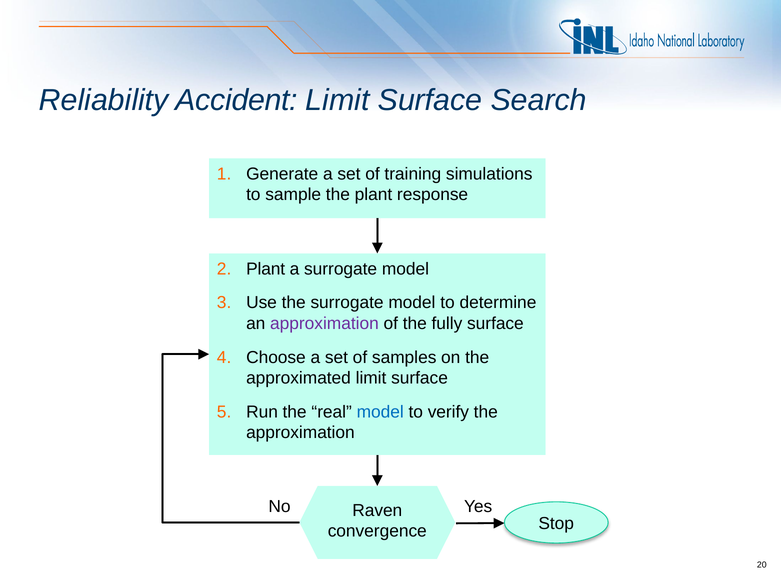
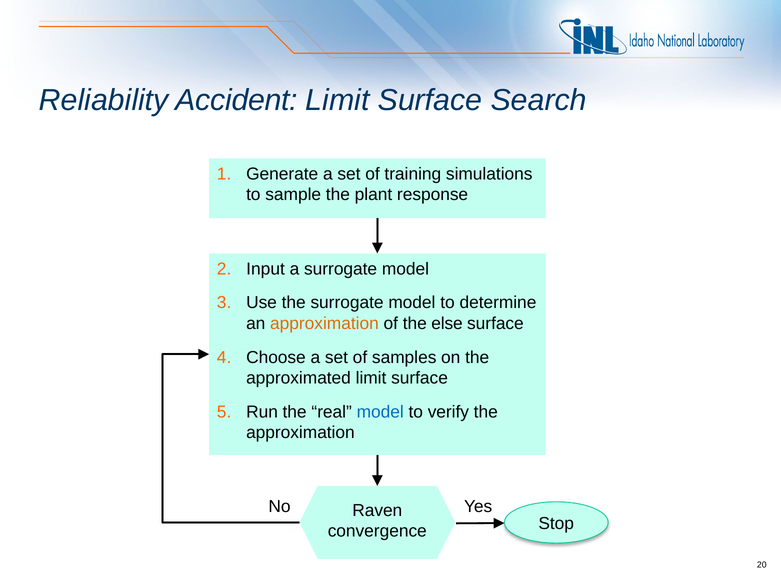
Plant: Plant -> Input (266, 269)
approximation colour: purple -> orange (324, 324)
fully: fully -> else (447, 324)
